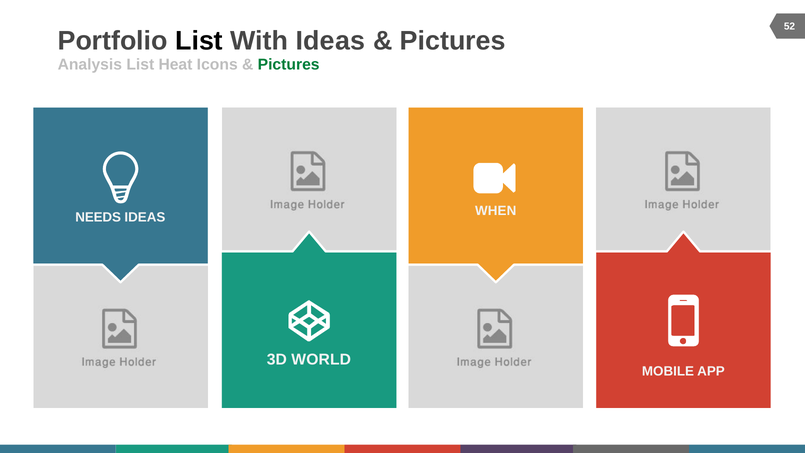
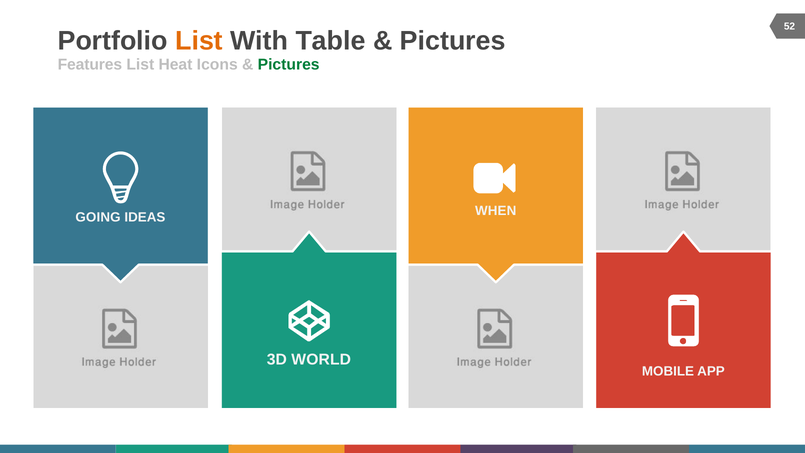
List colour: black -> orange (199, 41)
With Ideas: Ideas -> Table (331, 41)
Analysis: Analysis -> Features (90, 64)
NEEDS: NEEDS -> GOING (98, 217)
